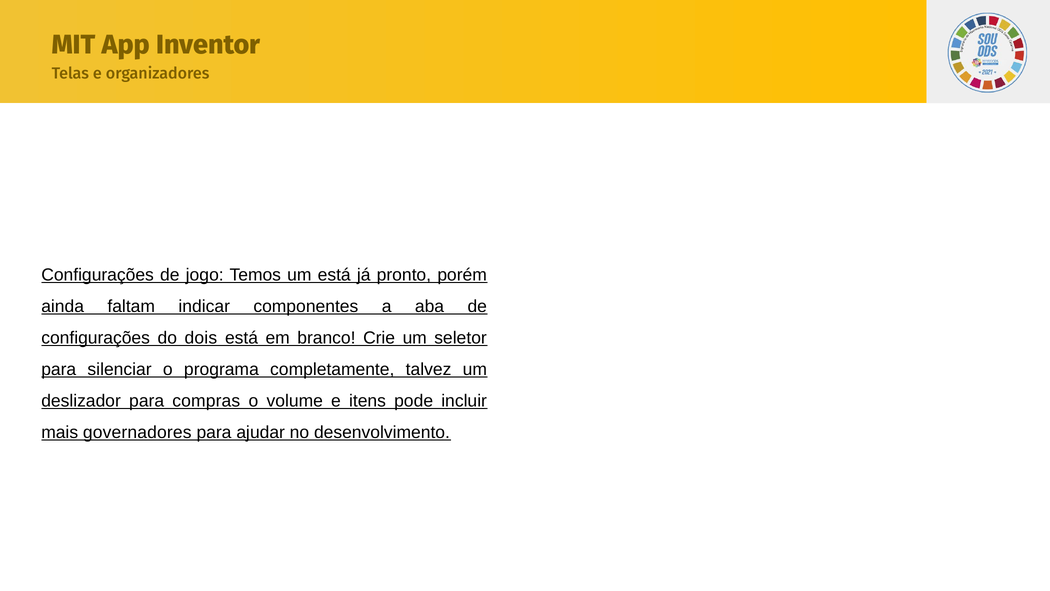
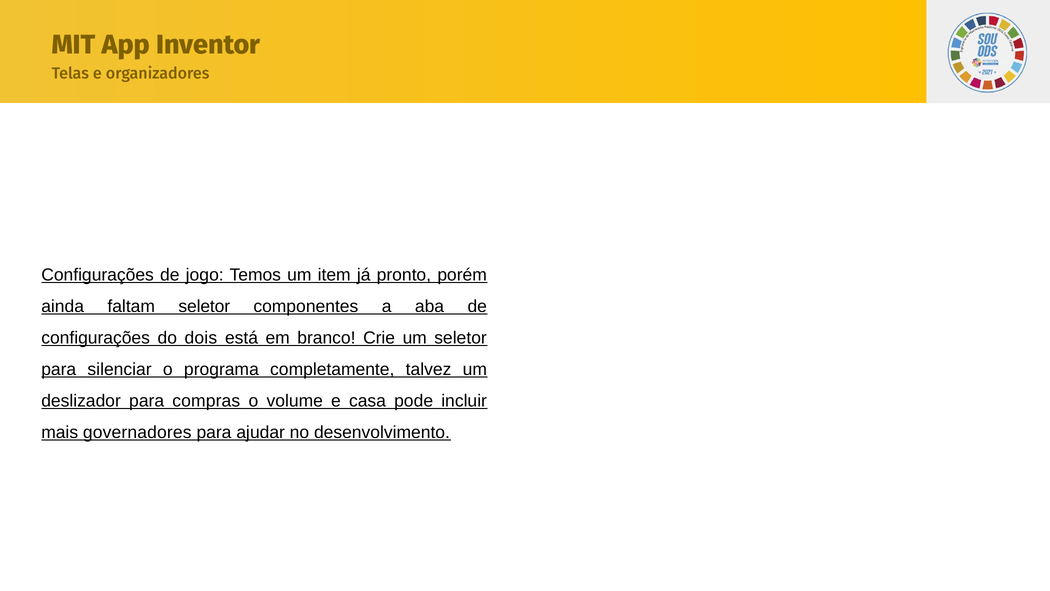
um está: está -> item (334, 275)
faltam indicar: indicar -> seletor (204, 306)
itens: itens -> casa (368, 401)
